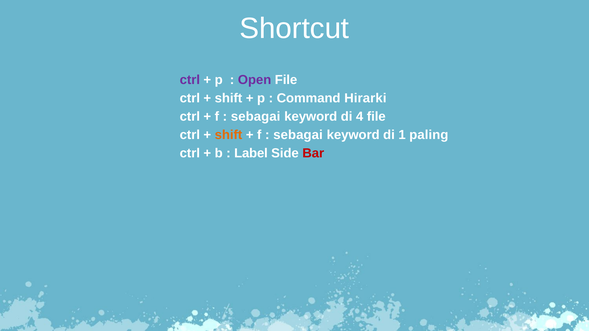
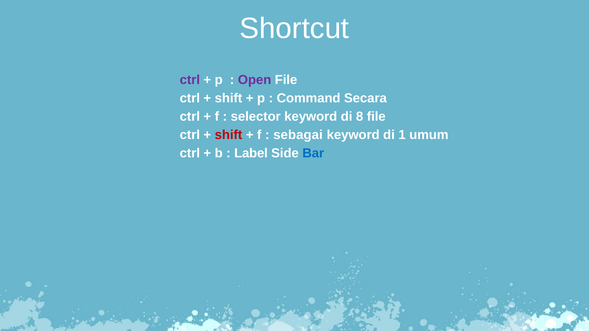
Hirarki: Hirarki -> Secara (365, 98)
sebagai: sebagai -> selector (256, 117)
4: 4 -> 8 (360, 117)
shift colour: orange -> red (229, 135)
paling: paling -> umum (429, 135)
Bar colour: red -> blue (313, 153)
